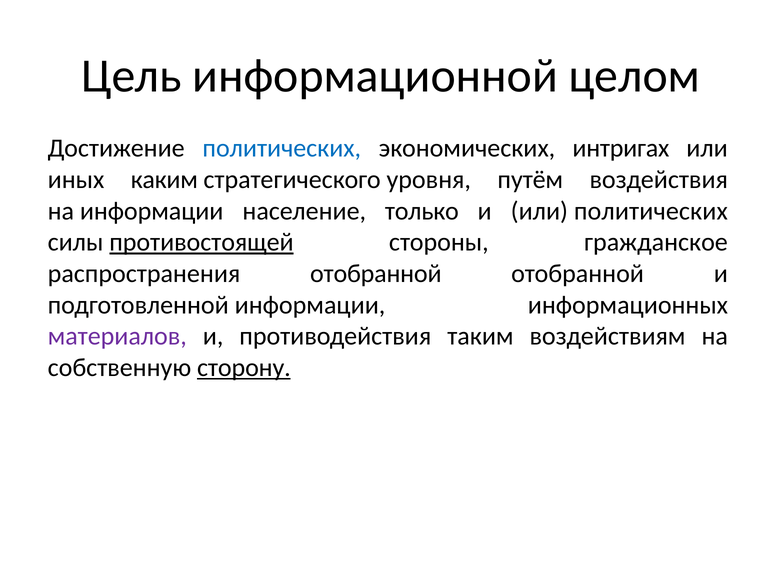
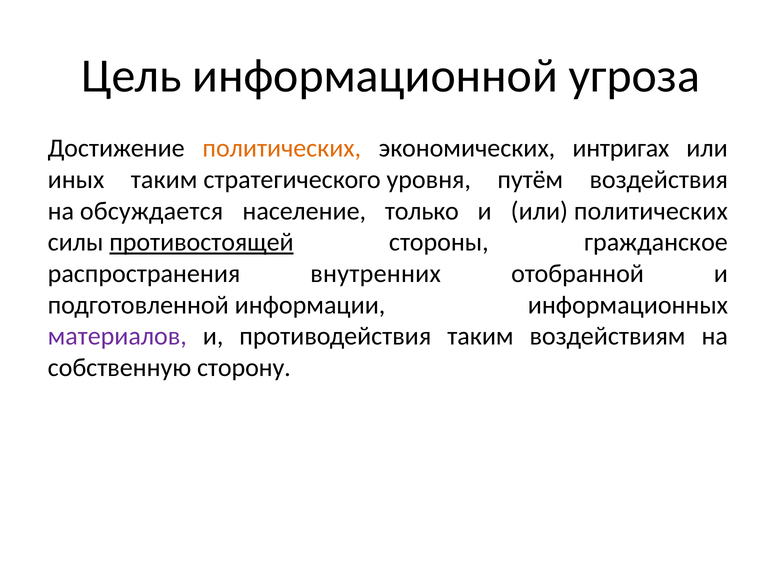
целом: целом -> угроза (634, 76)
политических colour: blue -> orange (282, 148)
иных каким: каким -> таким (164, 180)
на информации: информации -> обсуждается (152, 211)
распространения отобранной: отобранной -> внутренних (376, 273)
сторону underline: present -> none (244, 367)
